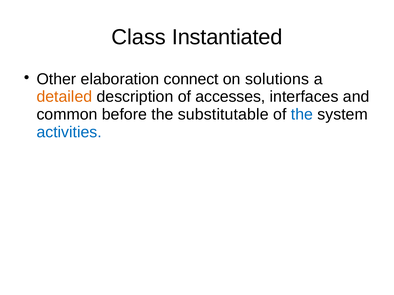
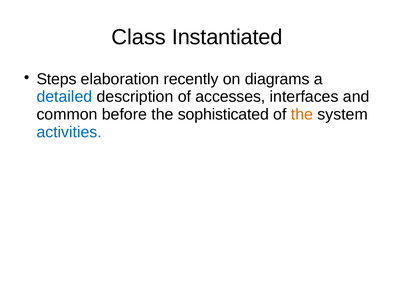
Other: Other -> Steps (56, 79)
connect: connect -> recently (191, 79)
solutions: solutions -> diagrams (277, 79)
detailed colour: orange -> blue (64, 97)
substitutable: substitutable -> sophisticated (223, 115)
the colour: blue -> orange (302, 115)
